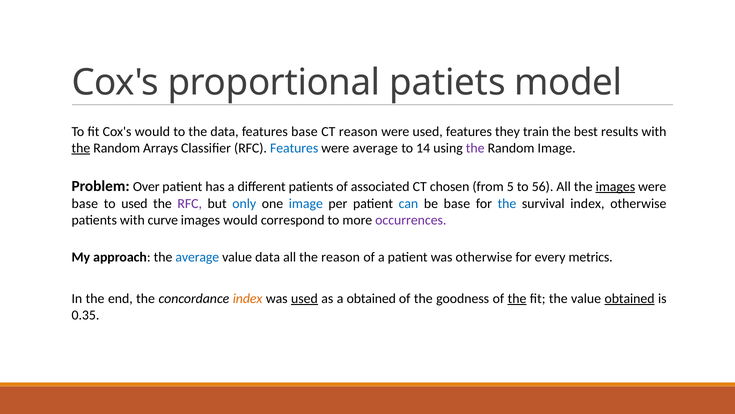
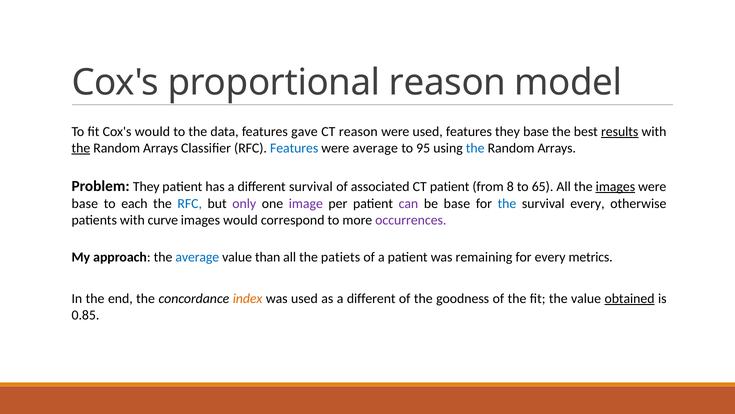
proportional patiets: patiets -> reason (448, 82)
features base: base -> gave (304, 131)
they train: train -> base (536, 131)
results underline: none -> present (620, 131)
14: 14 -> 95 (423, 148)
the colour: purple -> blue (475, 148)
Image: Image -> Arrays (557, 148)
Problem Over: Over -> They (146, 186)
different patients: patients -> survival (311, 186)
CT chosen: chosen -> patient (450, 186)
5: 5 -> 8 (510, 186)
56: 56 -> 65 (543, 186)
to used: used -> each (134, 203)
RFC colour: purple -> blue (190, 203)
only colour: blue -> purple (244, 203)
image colour: blue -> purple (306, 203)
can colour: blue -> purple (408, 203)
survival index: index -> every (587, 203)
value data: data -> than (268, 257)
the reason: reason -> patiets (341, 257)
was otherwise: otherwise -> remaining (484, 257)
used underline: present -> none (304, 298)
as a obtained: obtained -> different (371, 298)
the underline: present -> none (517, 298)
0.35: 0.35 -> 0.85 (85, 315)
